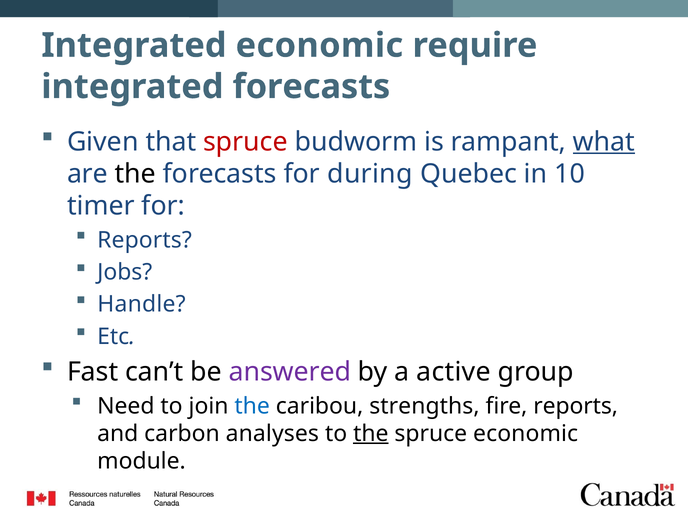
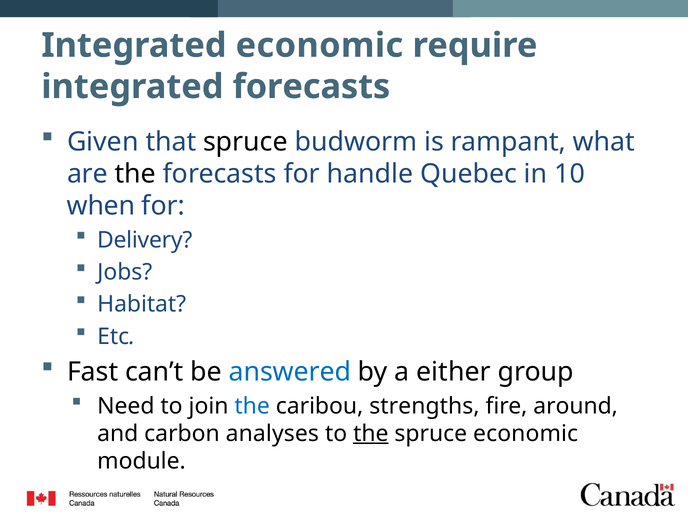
spruce colour: red -> black (245, 142)
what underline: present -> none (604, 142)
during: during -> handle (370, 174)
timer: timer -> when (101, 206)
Reports: Reports -> Delivery (145, 240)
Handle: Handle -> Habitat (142, 304)
answered colour: purple -> blue (290, 372)
active: active -> either (454, 372)
fire reports: reports -> around (576, 406)
